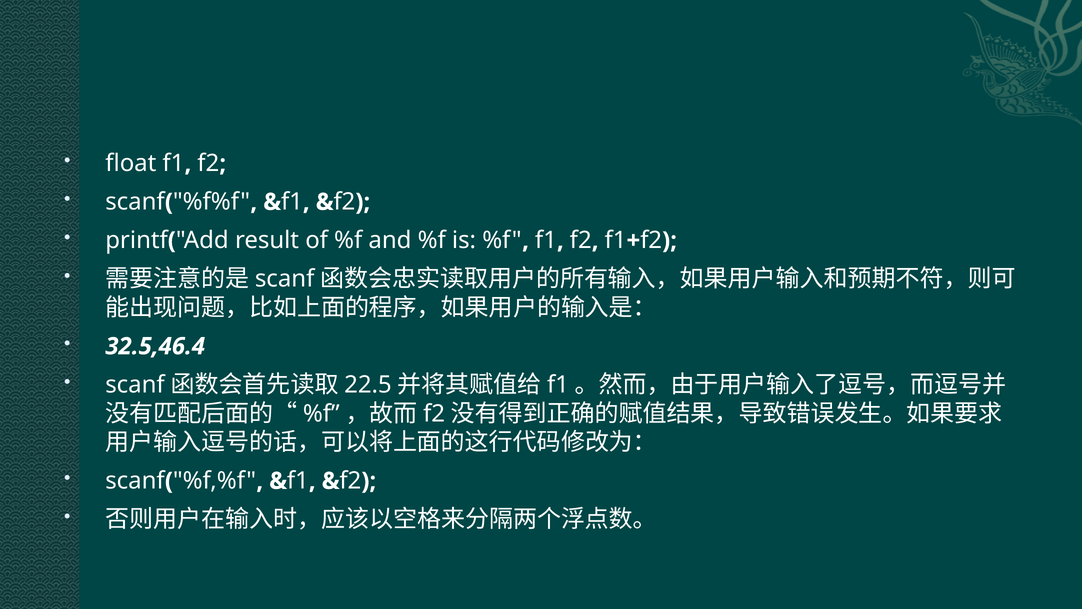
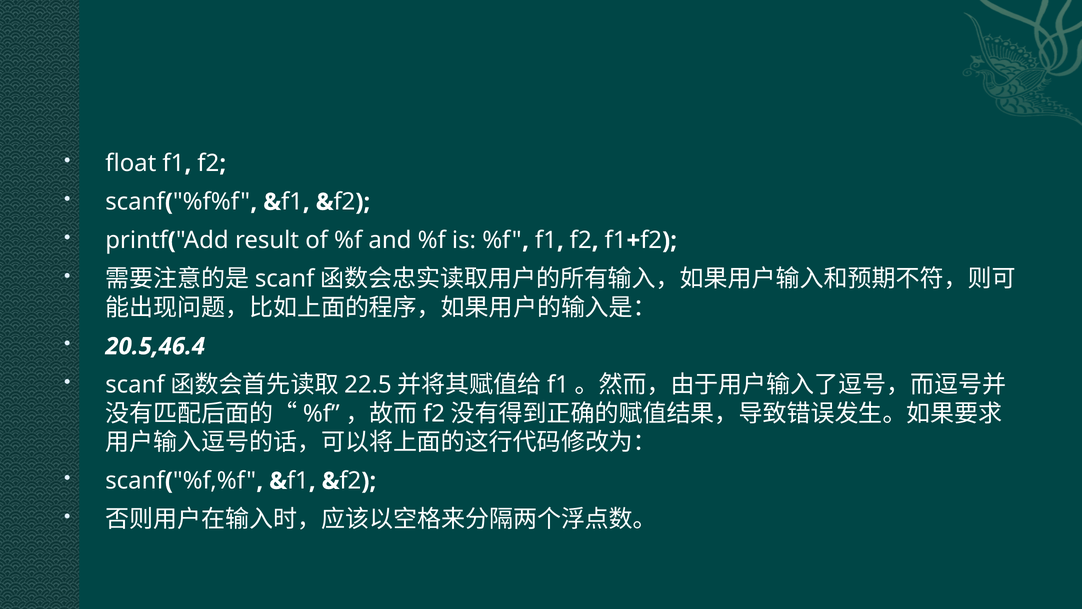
32.5,46.4: 32.5,46.4 -> 20.5,46.4 (155, 346)
